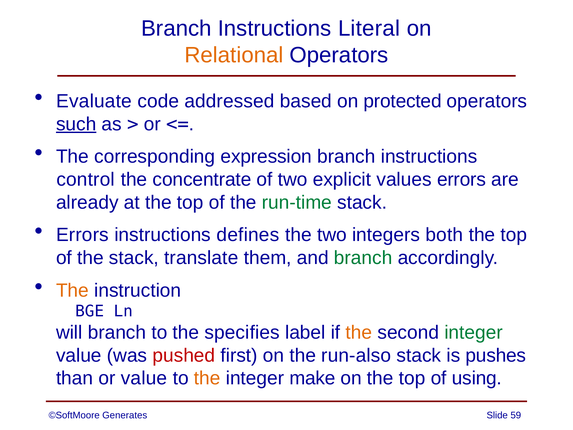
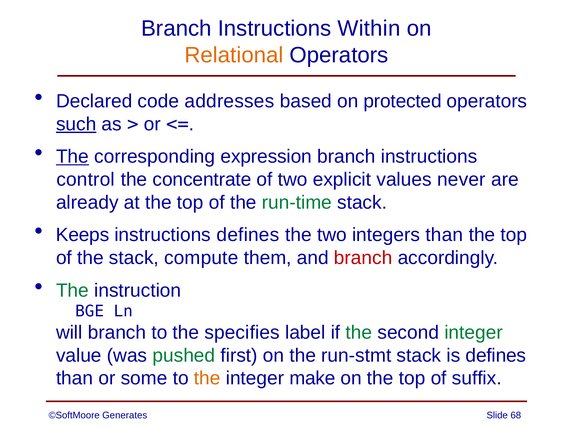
Literal: Literal -> Within (369, 28)
Evaluate: Evaluate -> Declared (94, 101)
addressed: addressed -> addresses (229, 101)
The underline: none -> present (72, 157)
values errors: errors -> never (461, 179)
Errors: Errors -> Keeps (83, 235)
integers both: both -> than (444, 235)
translate: translate -> compute (201, 258)
branch colour: green -> red (363, 258)
The colour: orange -> green (72, 290)
the colour: orange -> green (359, 332)
pushed colour: red -> green (184, 355)
run-also: run-also -> run-stmt (356, 355)
is pushes: pushes -> defines (496, 355)
or value: value -> some (144, 378)
using: using -> suffix (477, 378)
59: 59 -> 68 (516, 415)
